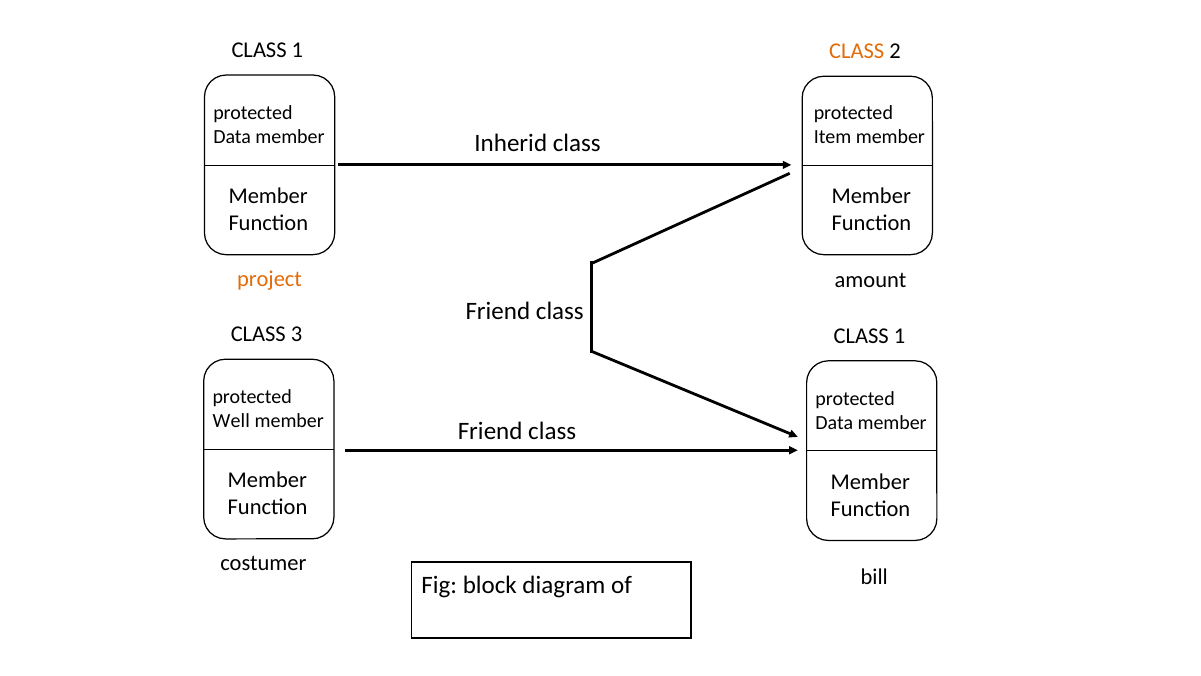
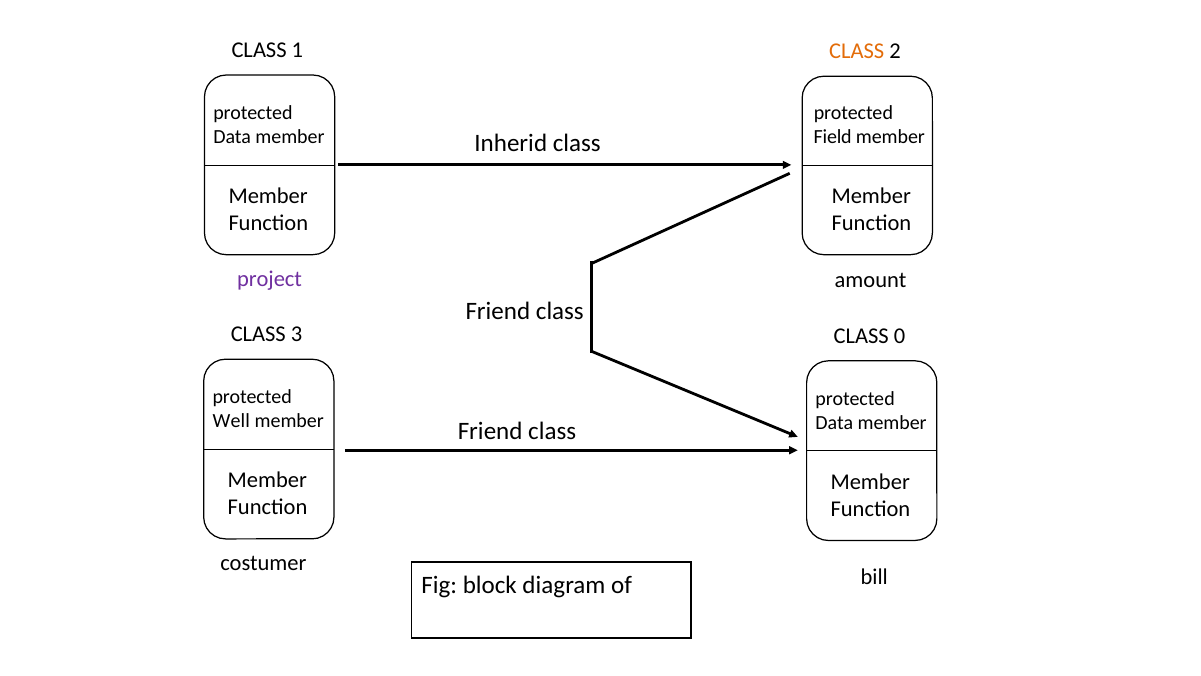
Item: Item -> Field (833, 137)
project colour: orange -> purple (269, 279)
1: 1 -> 0 (900, 336)
